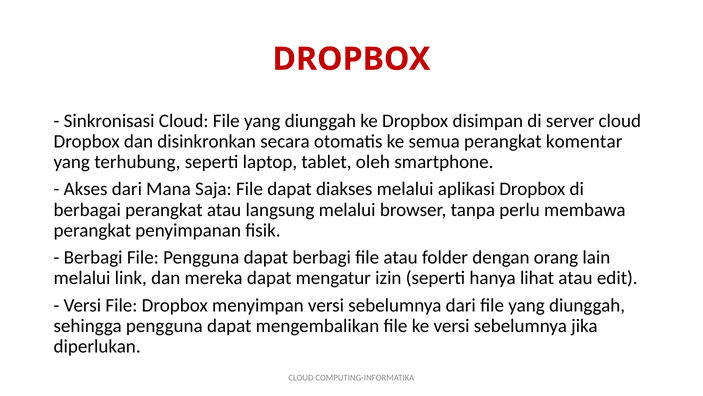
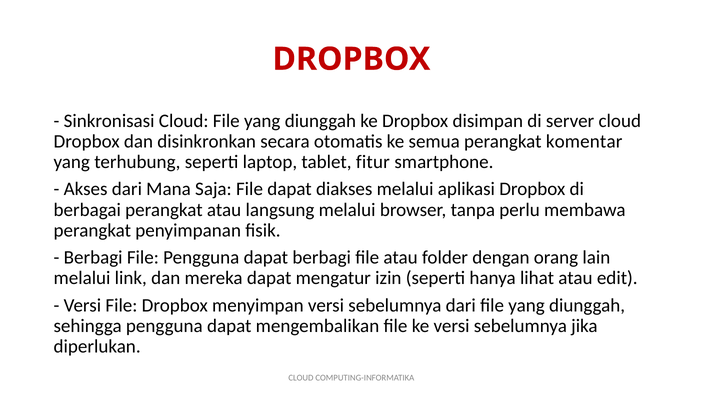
oleh: oleh -> fitur (373, 162)
